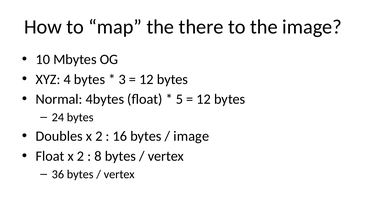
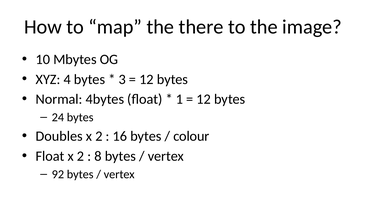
5: 5 -> 1 (179, 99)
image: image -> colour (191, 136)
36: 36 -> 92 (58, 174)
